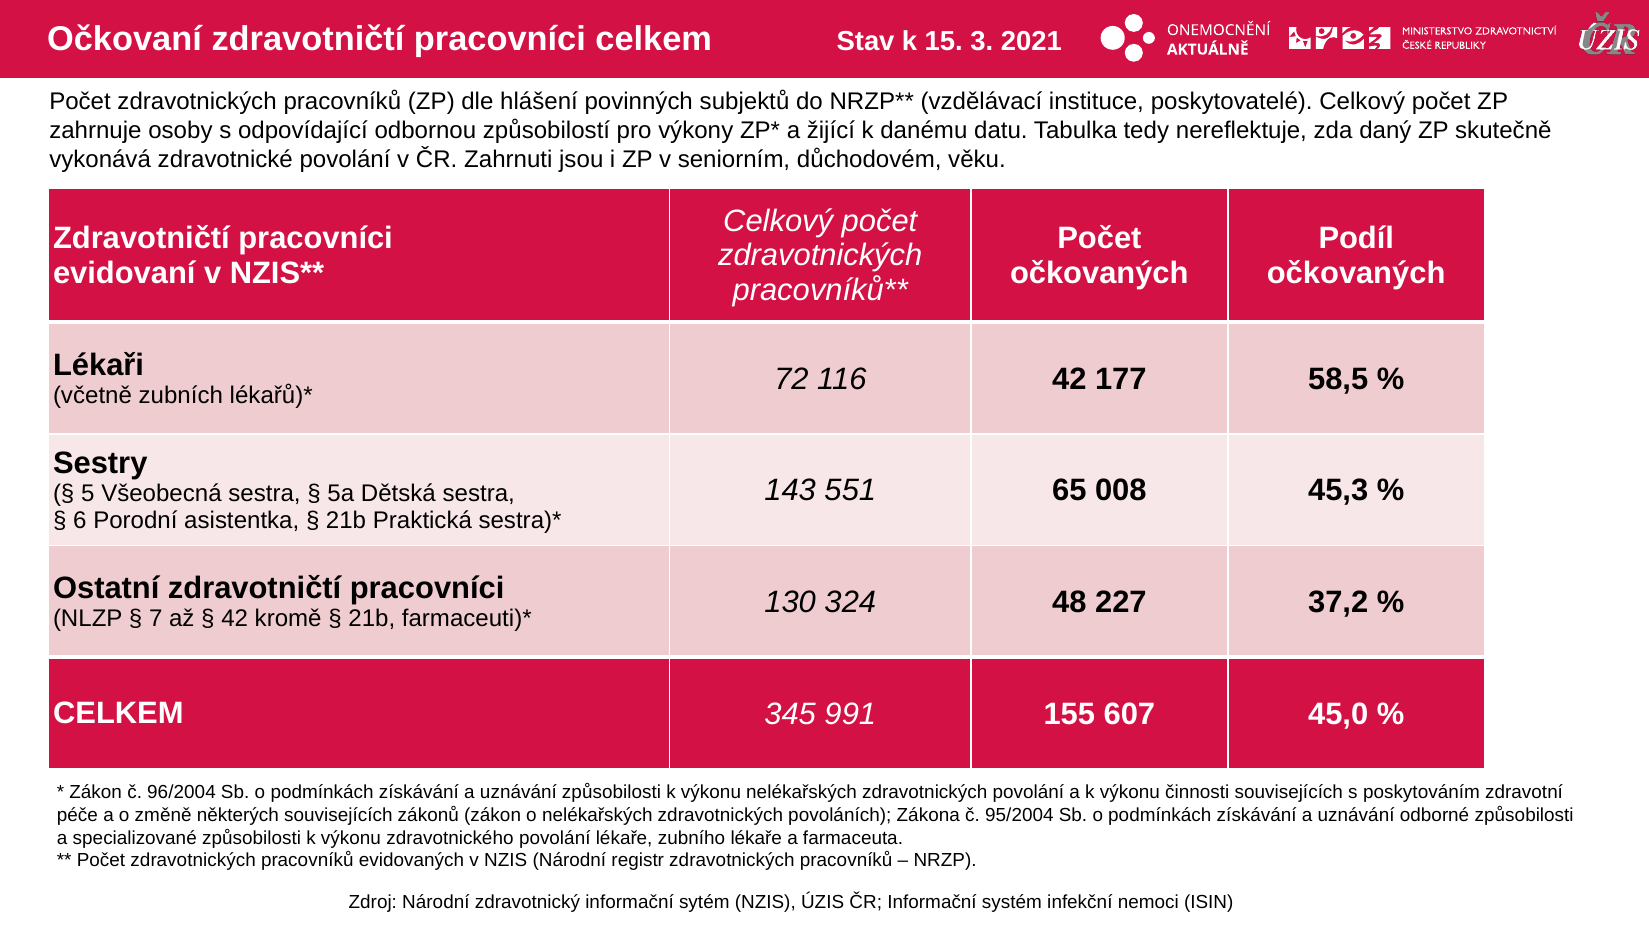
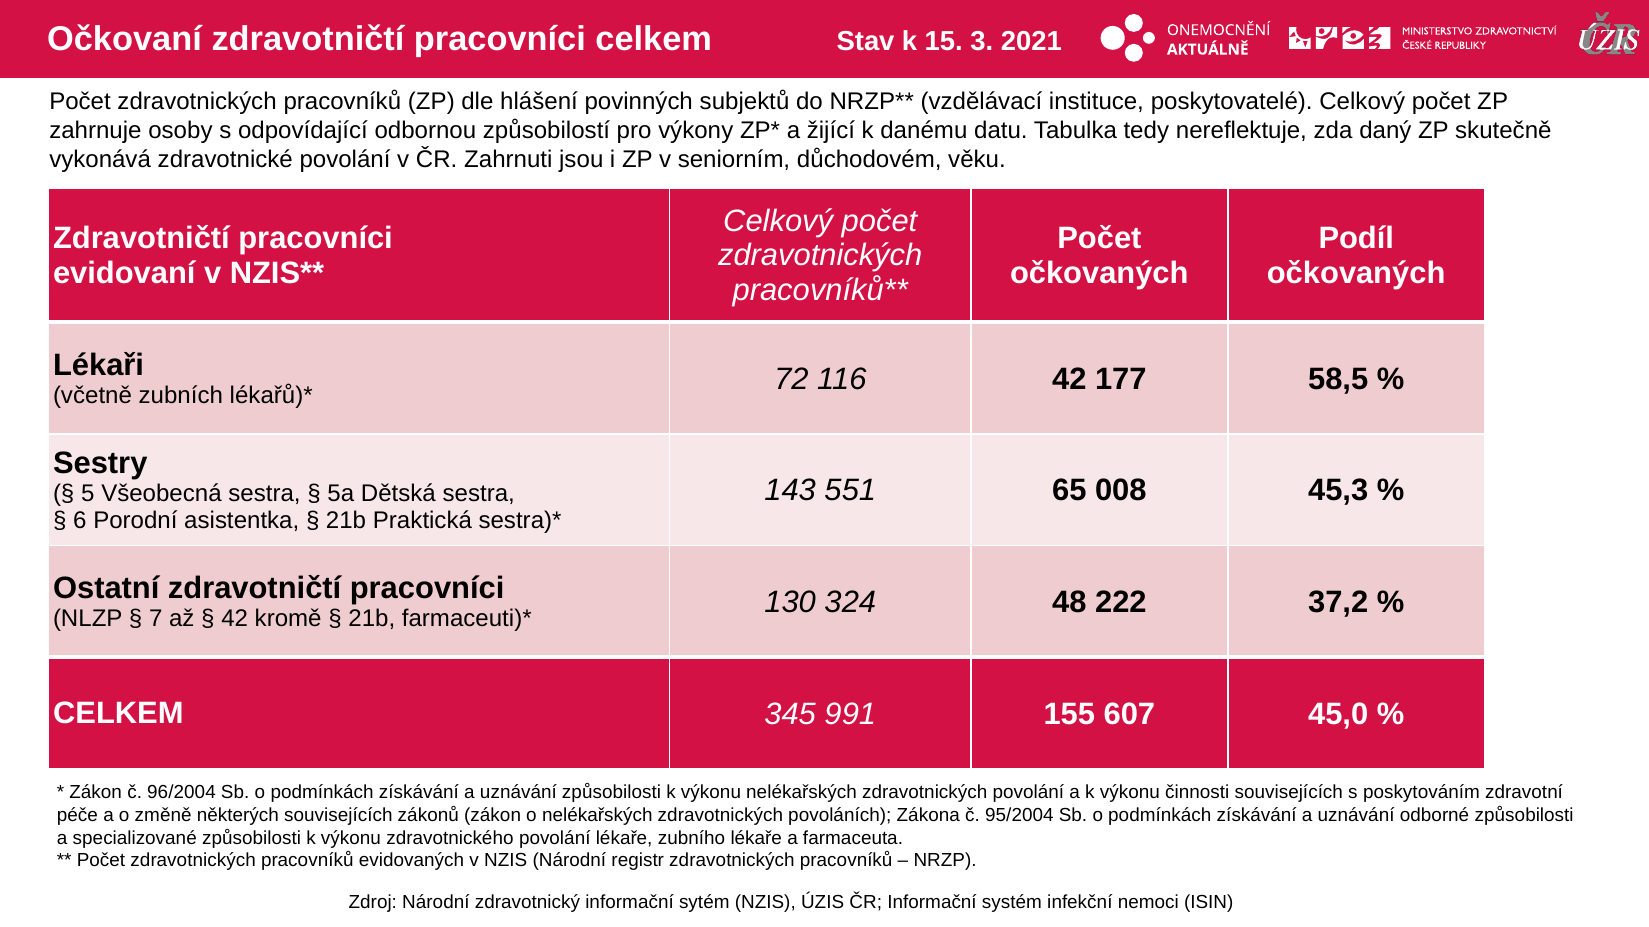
227: 227 -> 222 (1121, 603)
